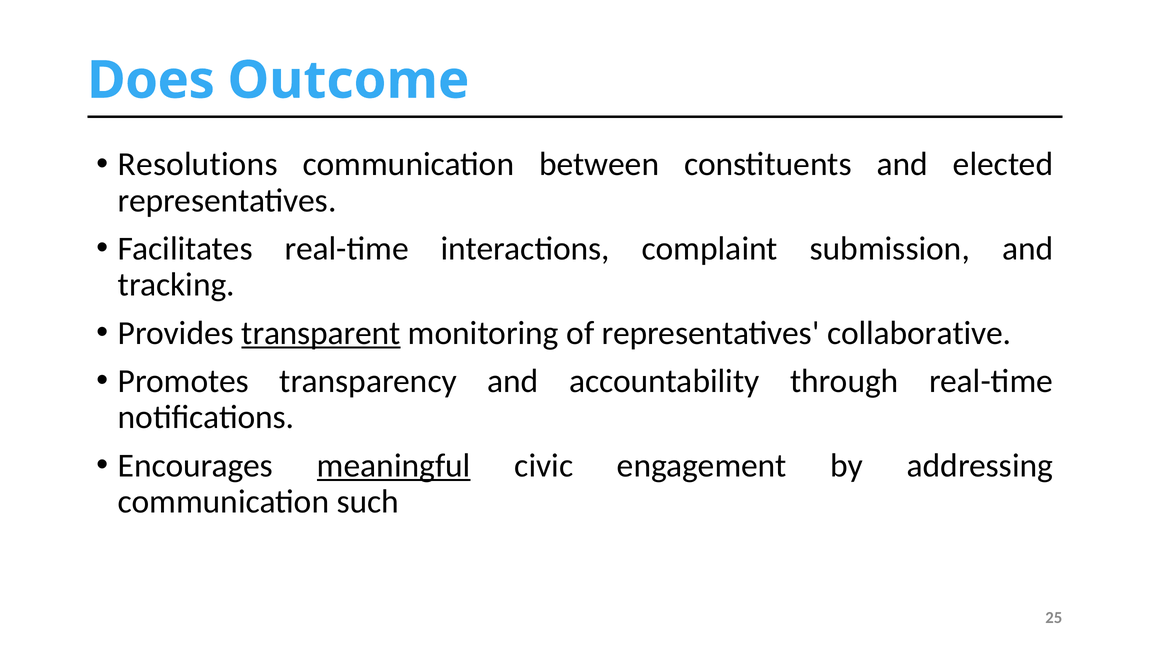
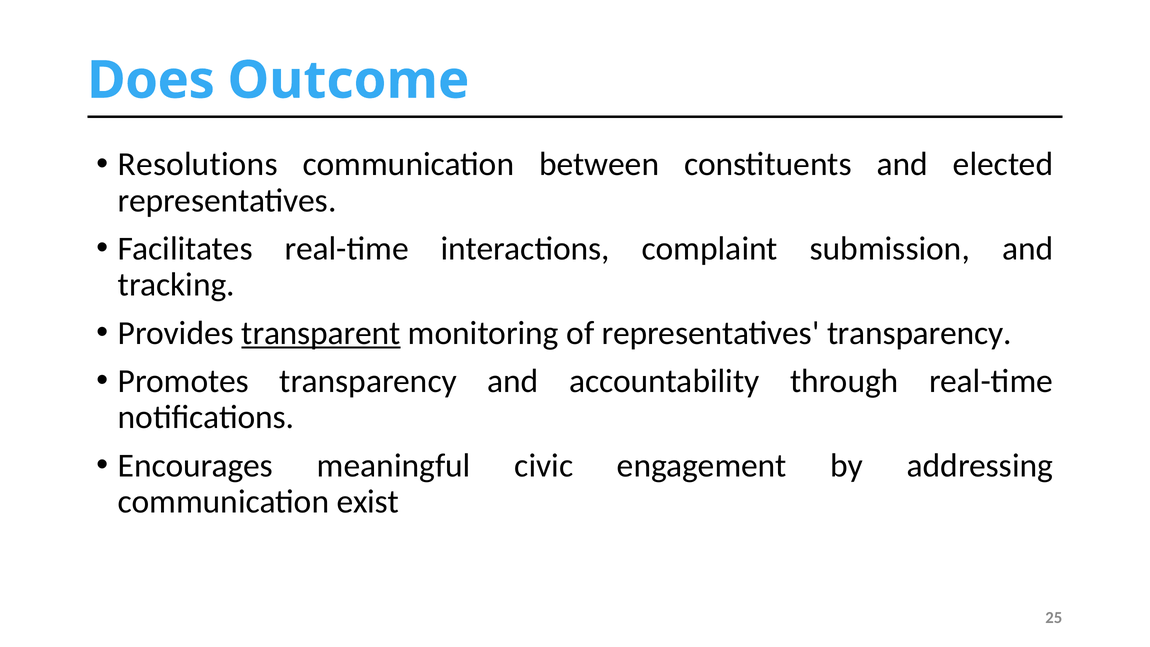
representatives collaborative: collaborative -> transparency (919, 333)
meaningful underline: present -> none (394, 465)
such: such -> exist (368, 502)
